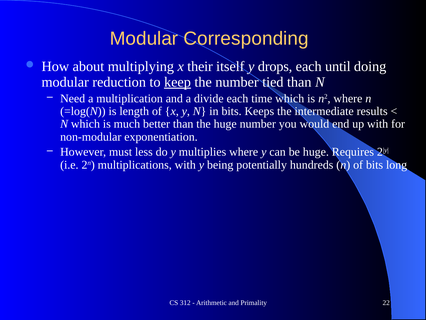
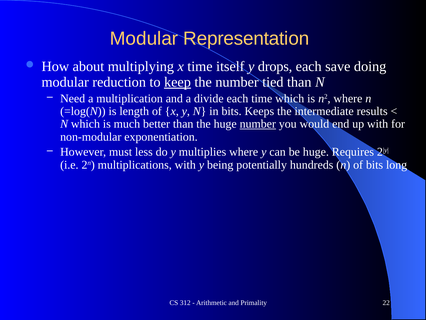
Corresponding: Corresponding -> Representation (246, 39)
x their: their -> time (200, 67)
until: until -> save (338, 67)
number underline: none -> present (258, 124)
